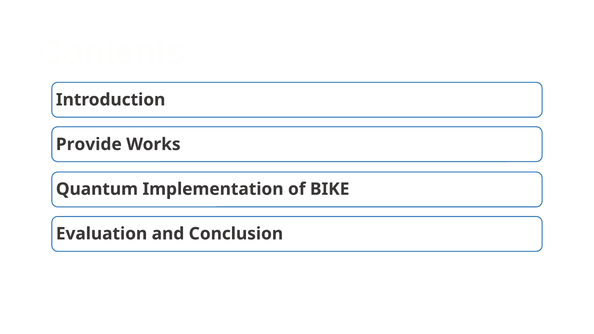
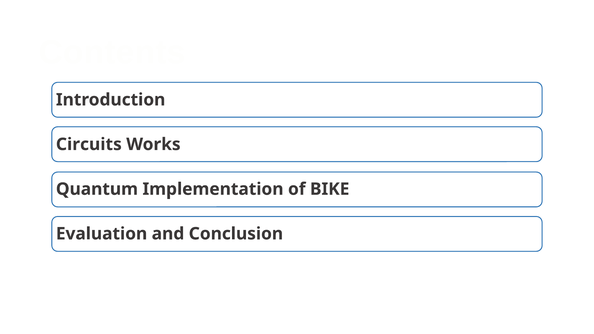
Provide: Provide -> Circuits (89, 144)
